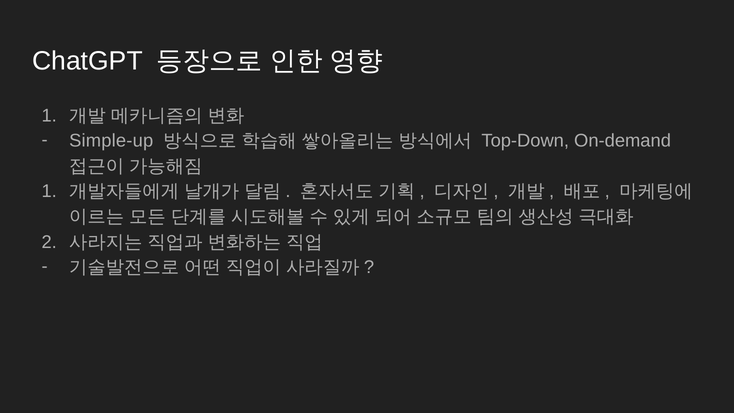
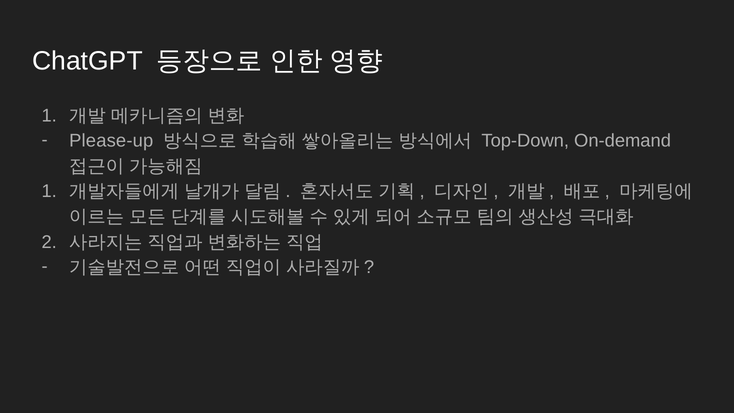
Simple-up: Simple-up -> Please-up (111, 141)
